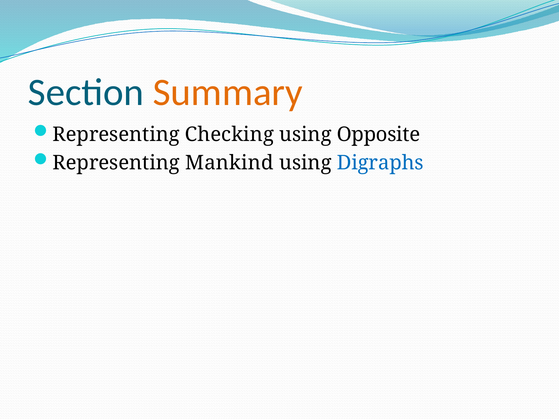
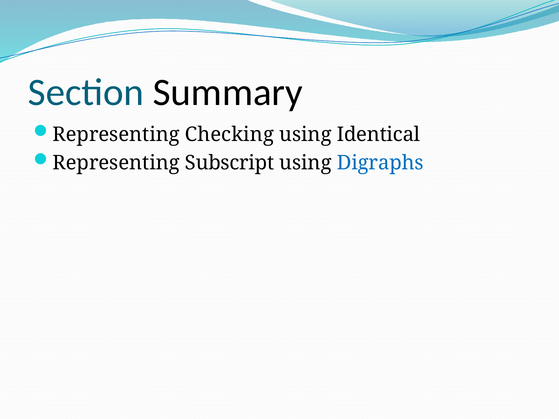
Summary colour: orange -> black (228, 92)
Opposite: Opposite -> Identical (378, 135)
Mankind: Mankind -> Subscript (230, 163)
